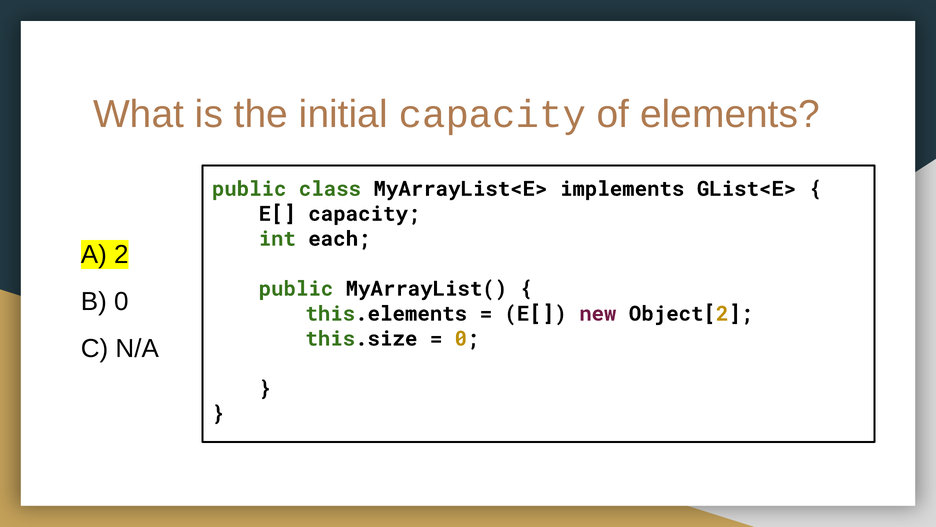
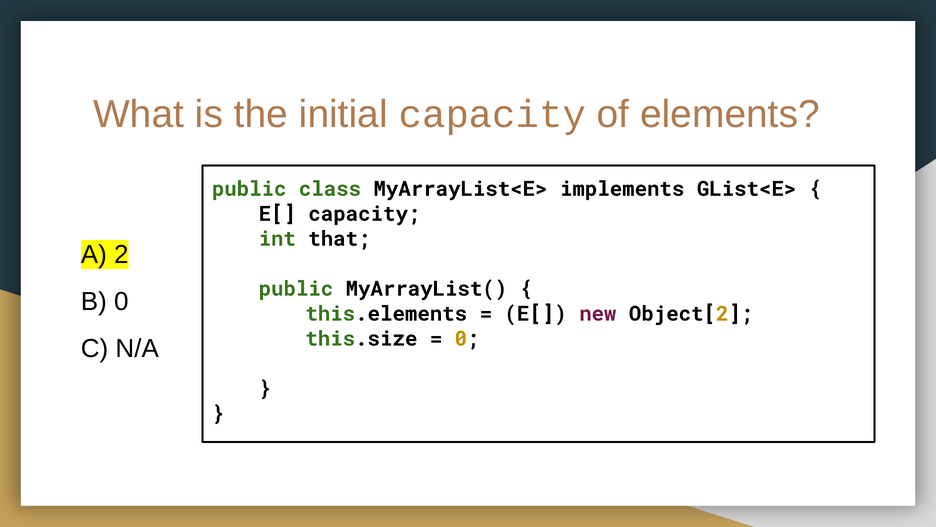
each: each -> that (339, 239)
